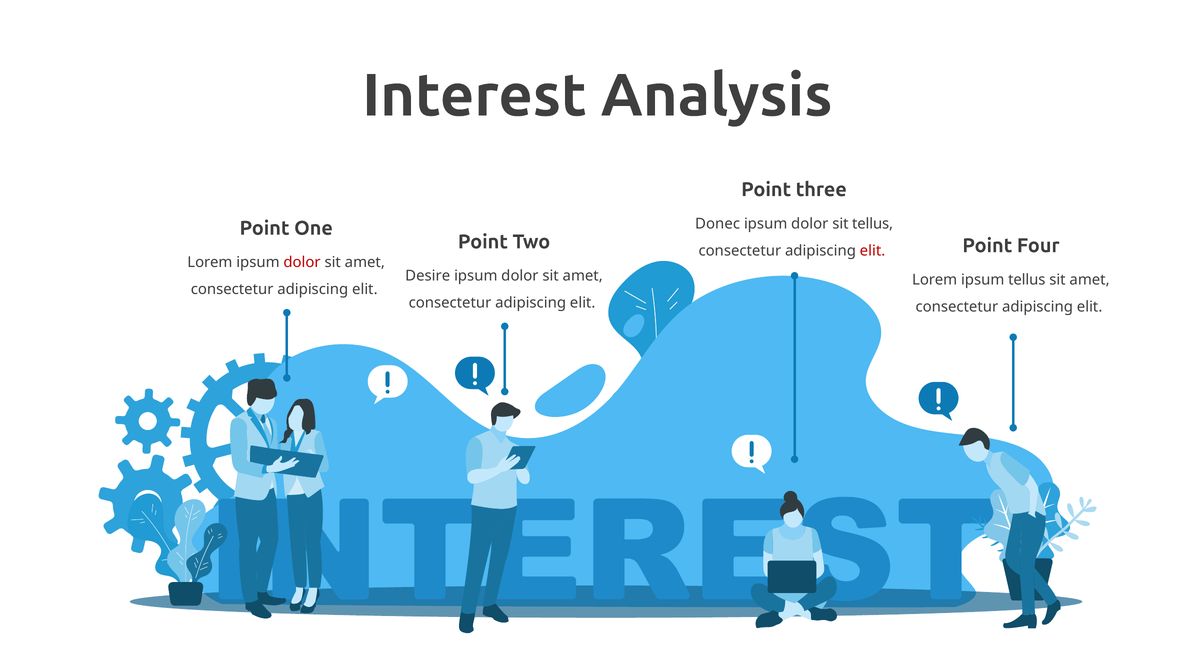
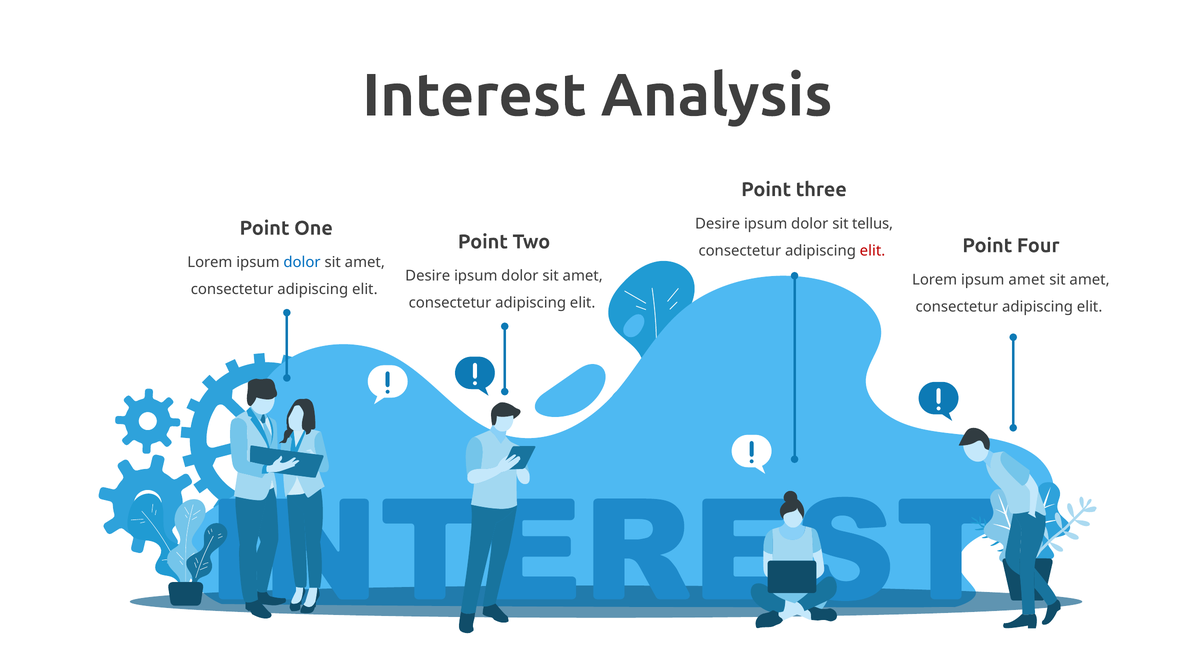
Donec: Donec -> Desire (718, 224)
dolor colour: red -> blue (302, 262)
ipsum tellus: tellus -> amet (1027, 280)
